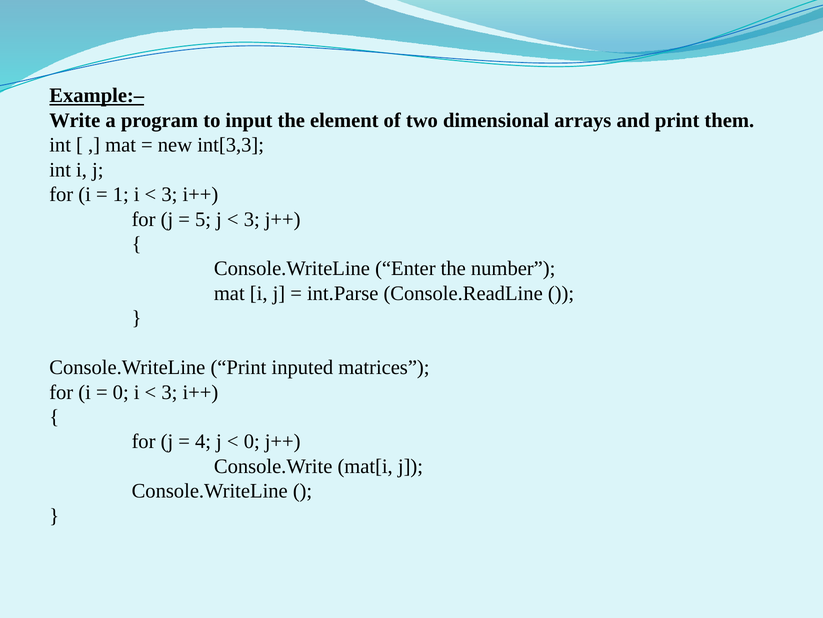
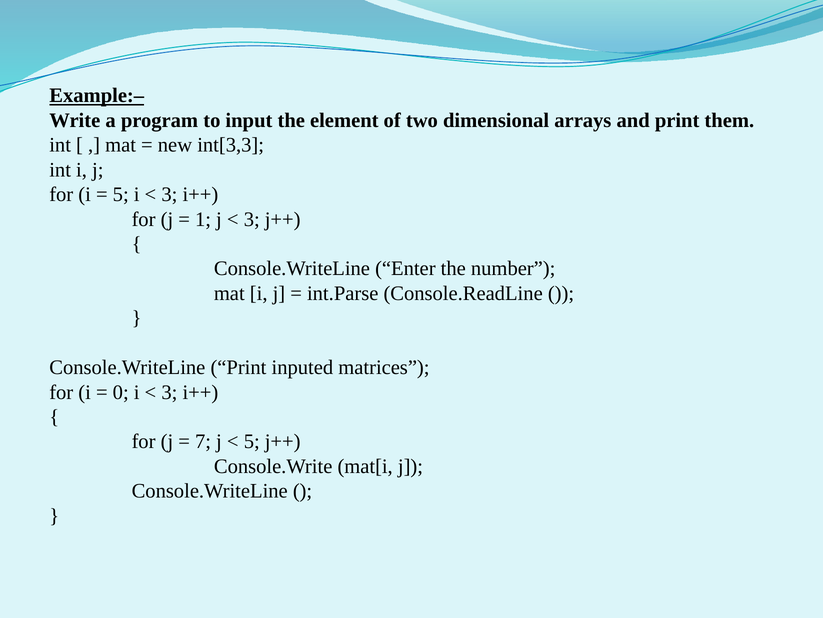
1: 1 -> 5 (121, 194)
5: 5 -> 1 (203, 219)
4: 4 -> 7 (203, 441)
0: 0 -> 5 (252, 441)
